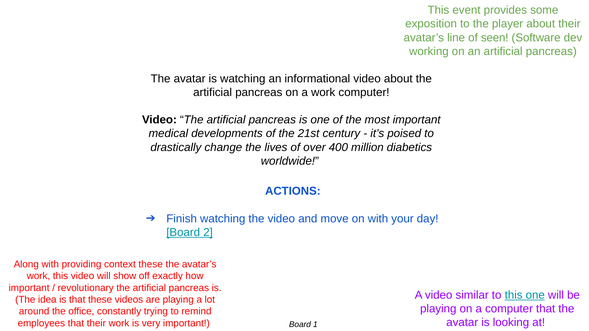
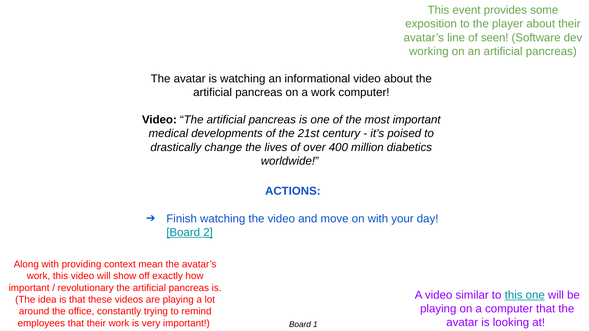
context these: these -> mean (151, 265)
